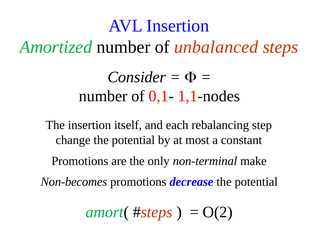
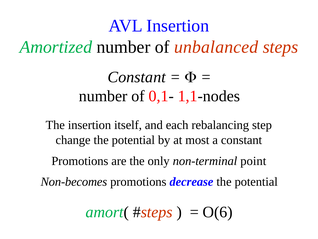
Consider: Consider -> Constant (137, 77)
make: make -> point (253, 161)
O(2: O(2 -> O(6 (218, 212)
